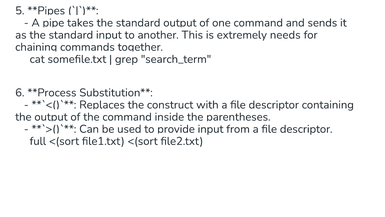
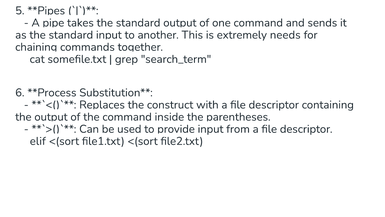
full: full -> elif (38, 141)
